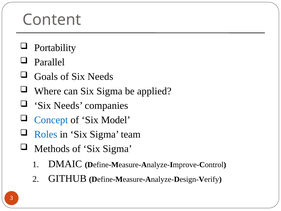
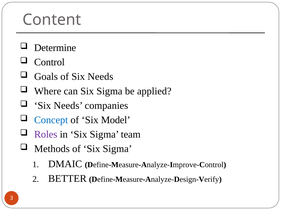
Portability: Portability -> Determine (55, 48)
Parallel: Parallel -> Control (49, 62)
Roles colour: blue -> purple (46, 134)
GITHUB: GITHUB -> BETTER (67, 178)
